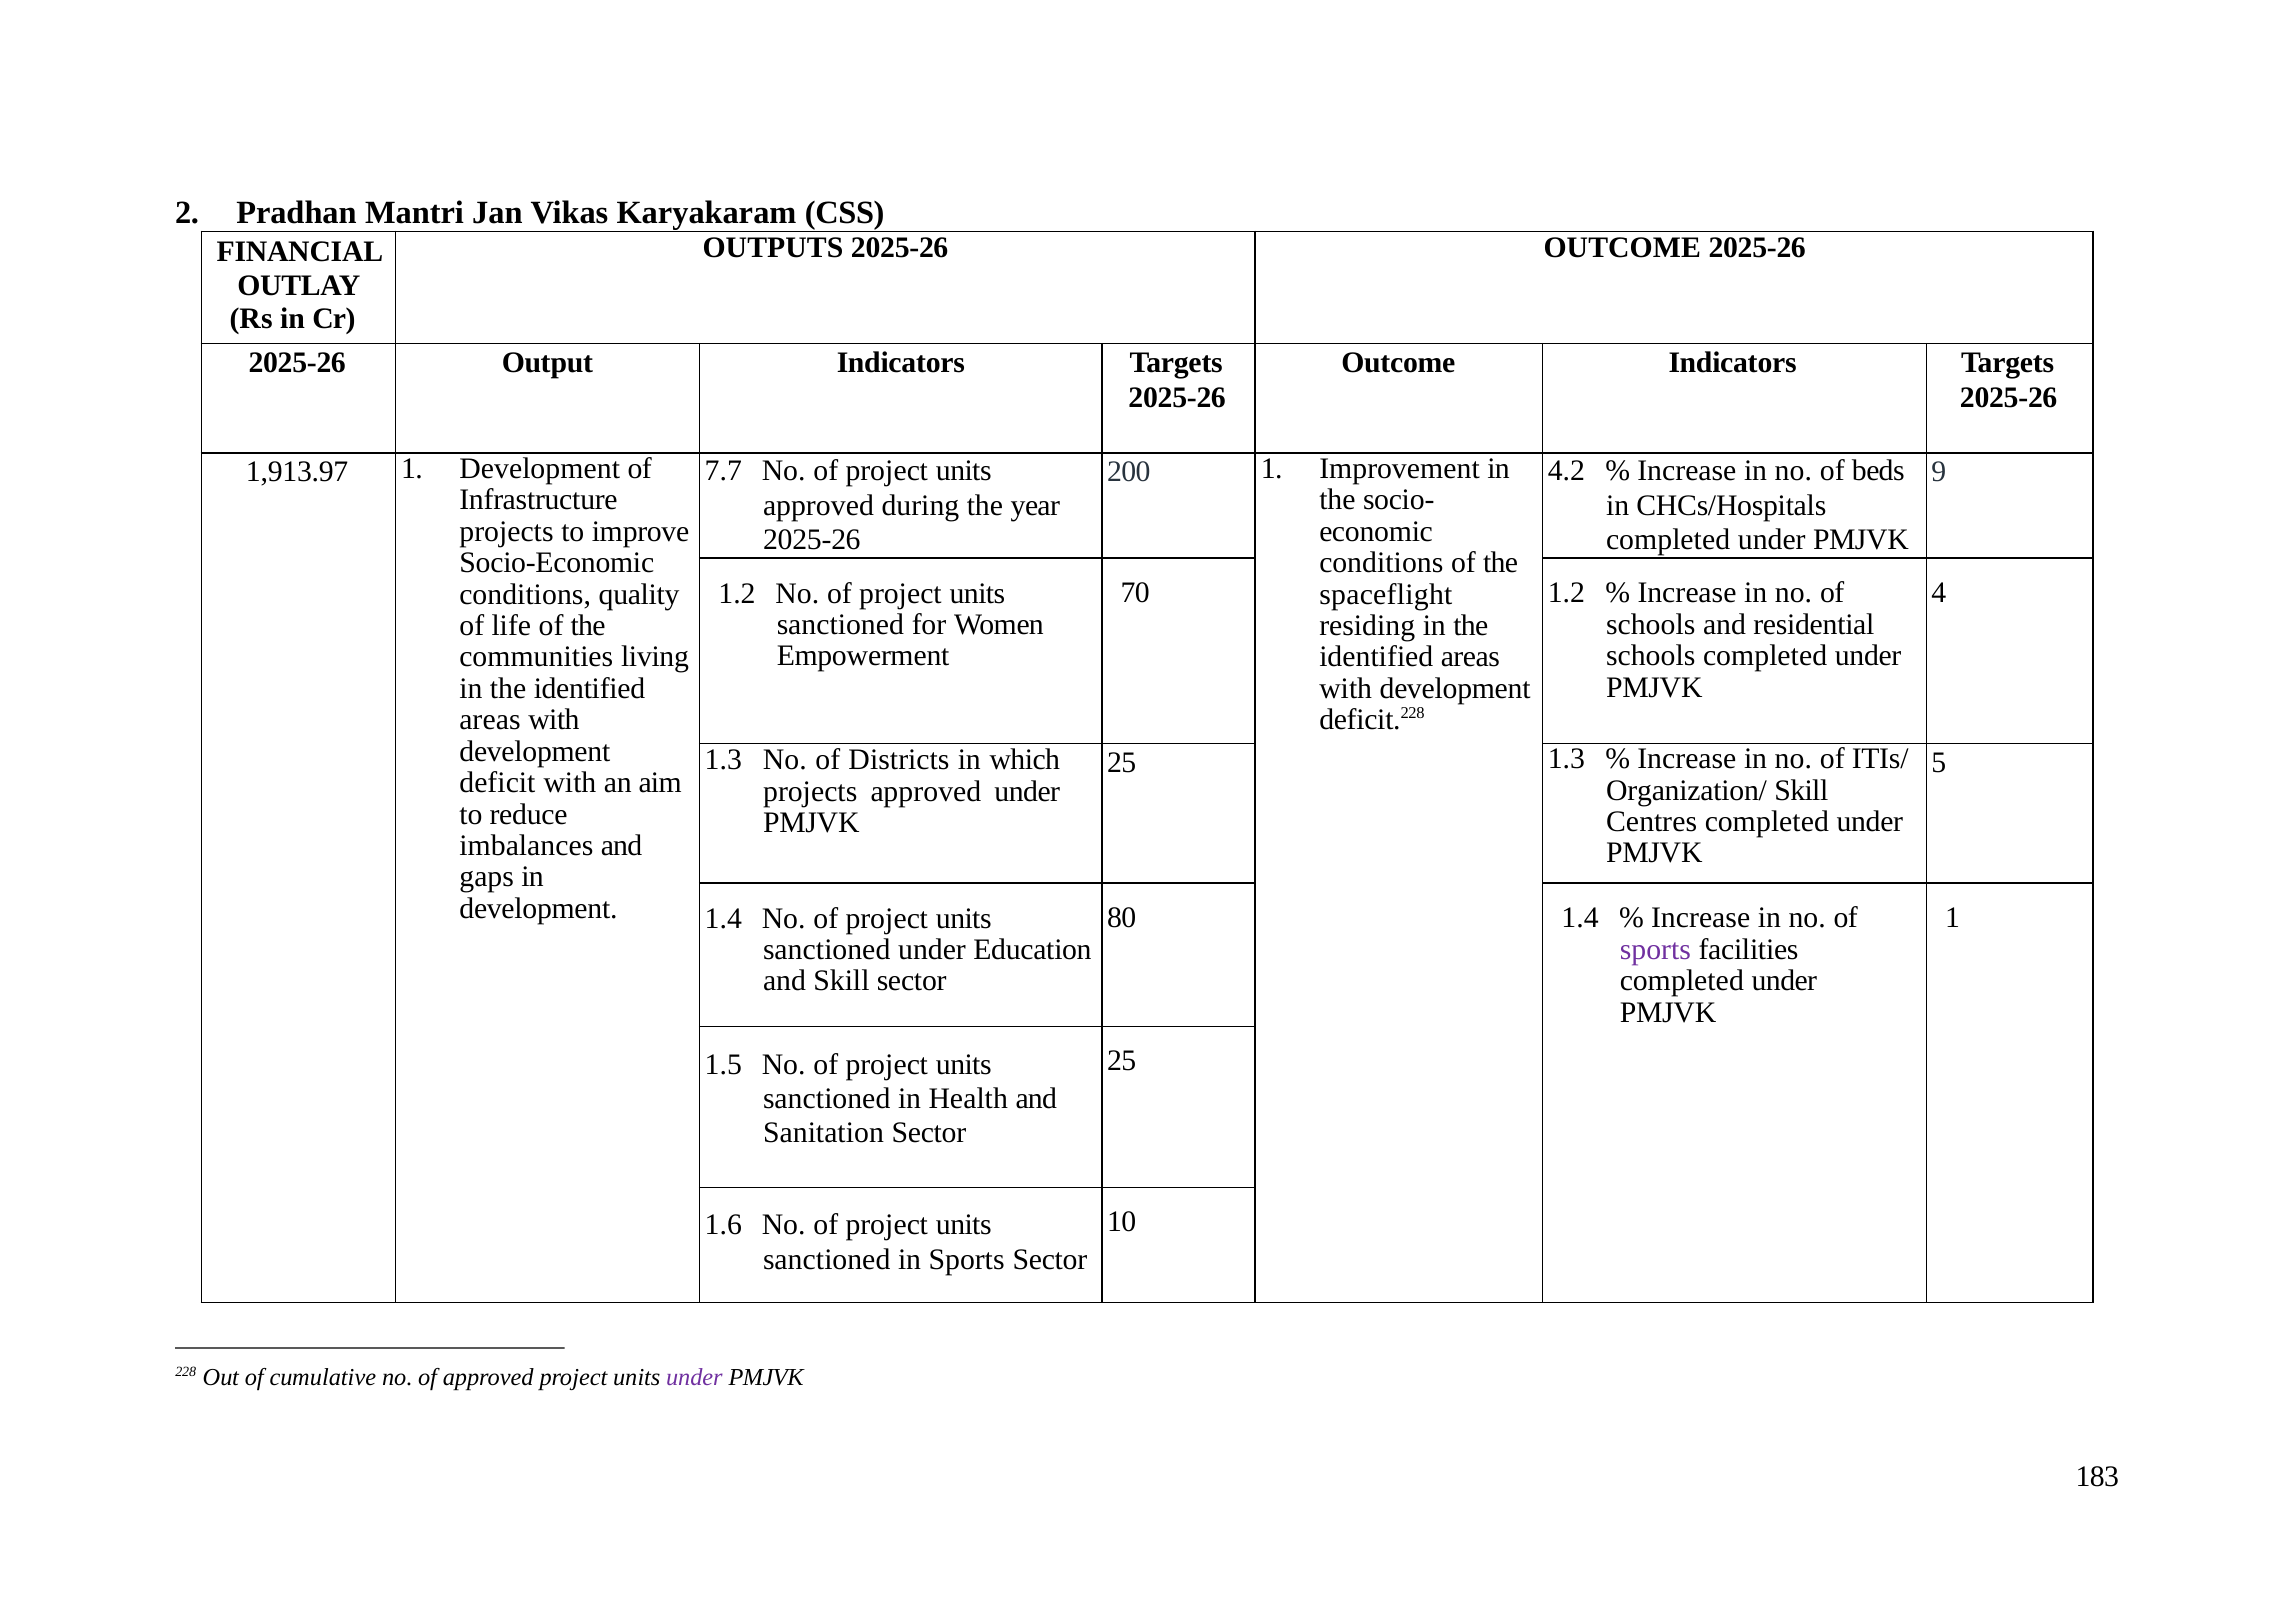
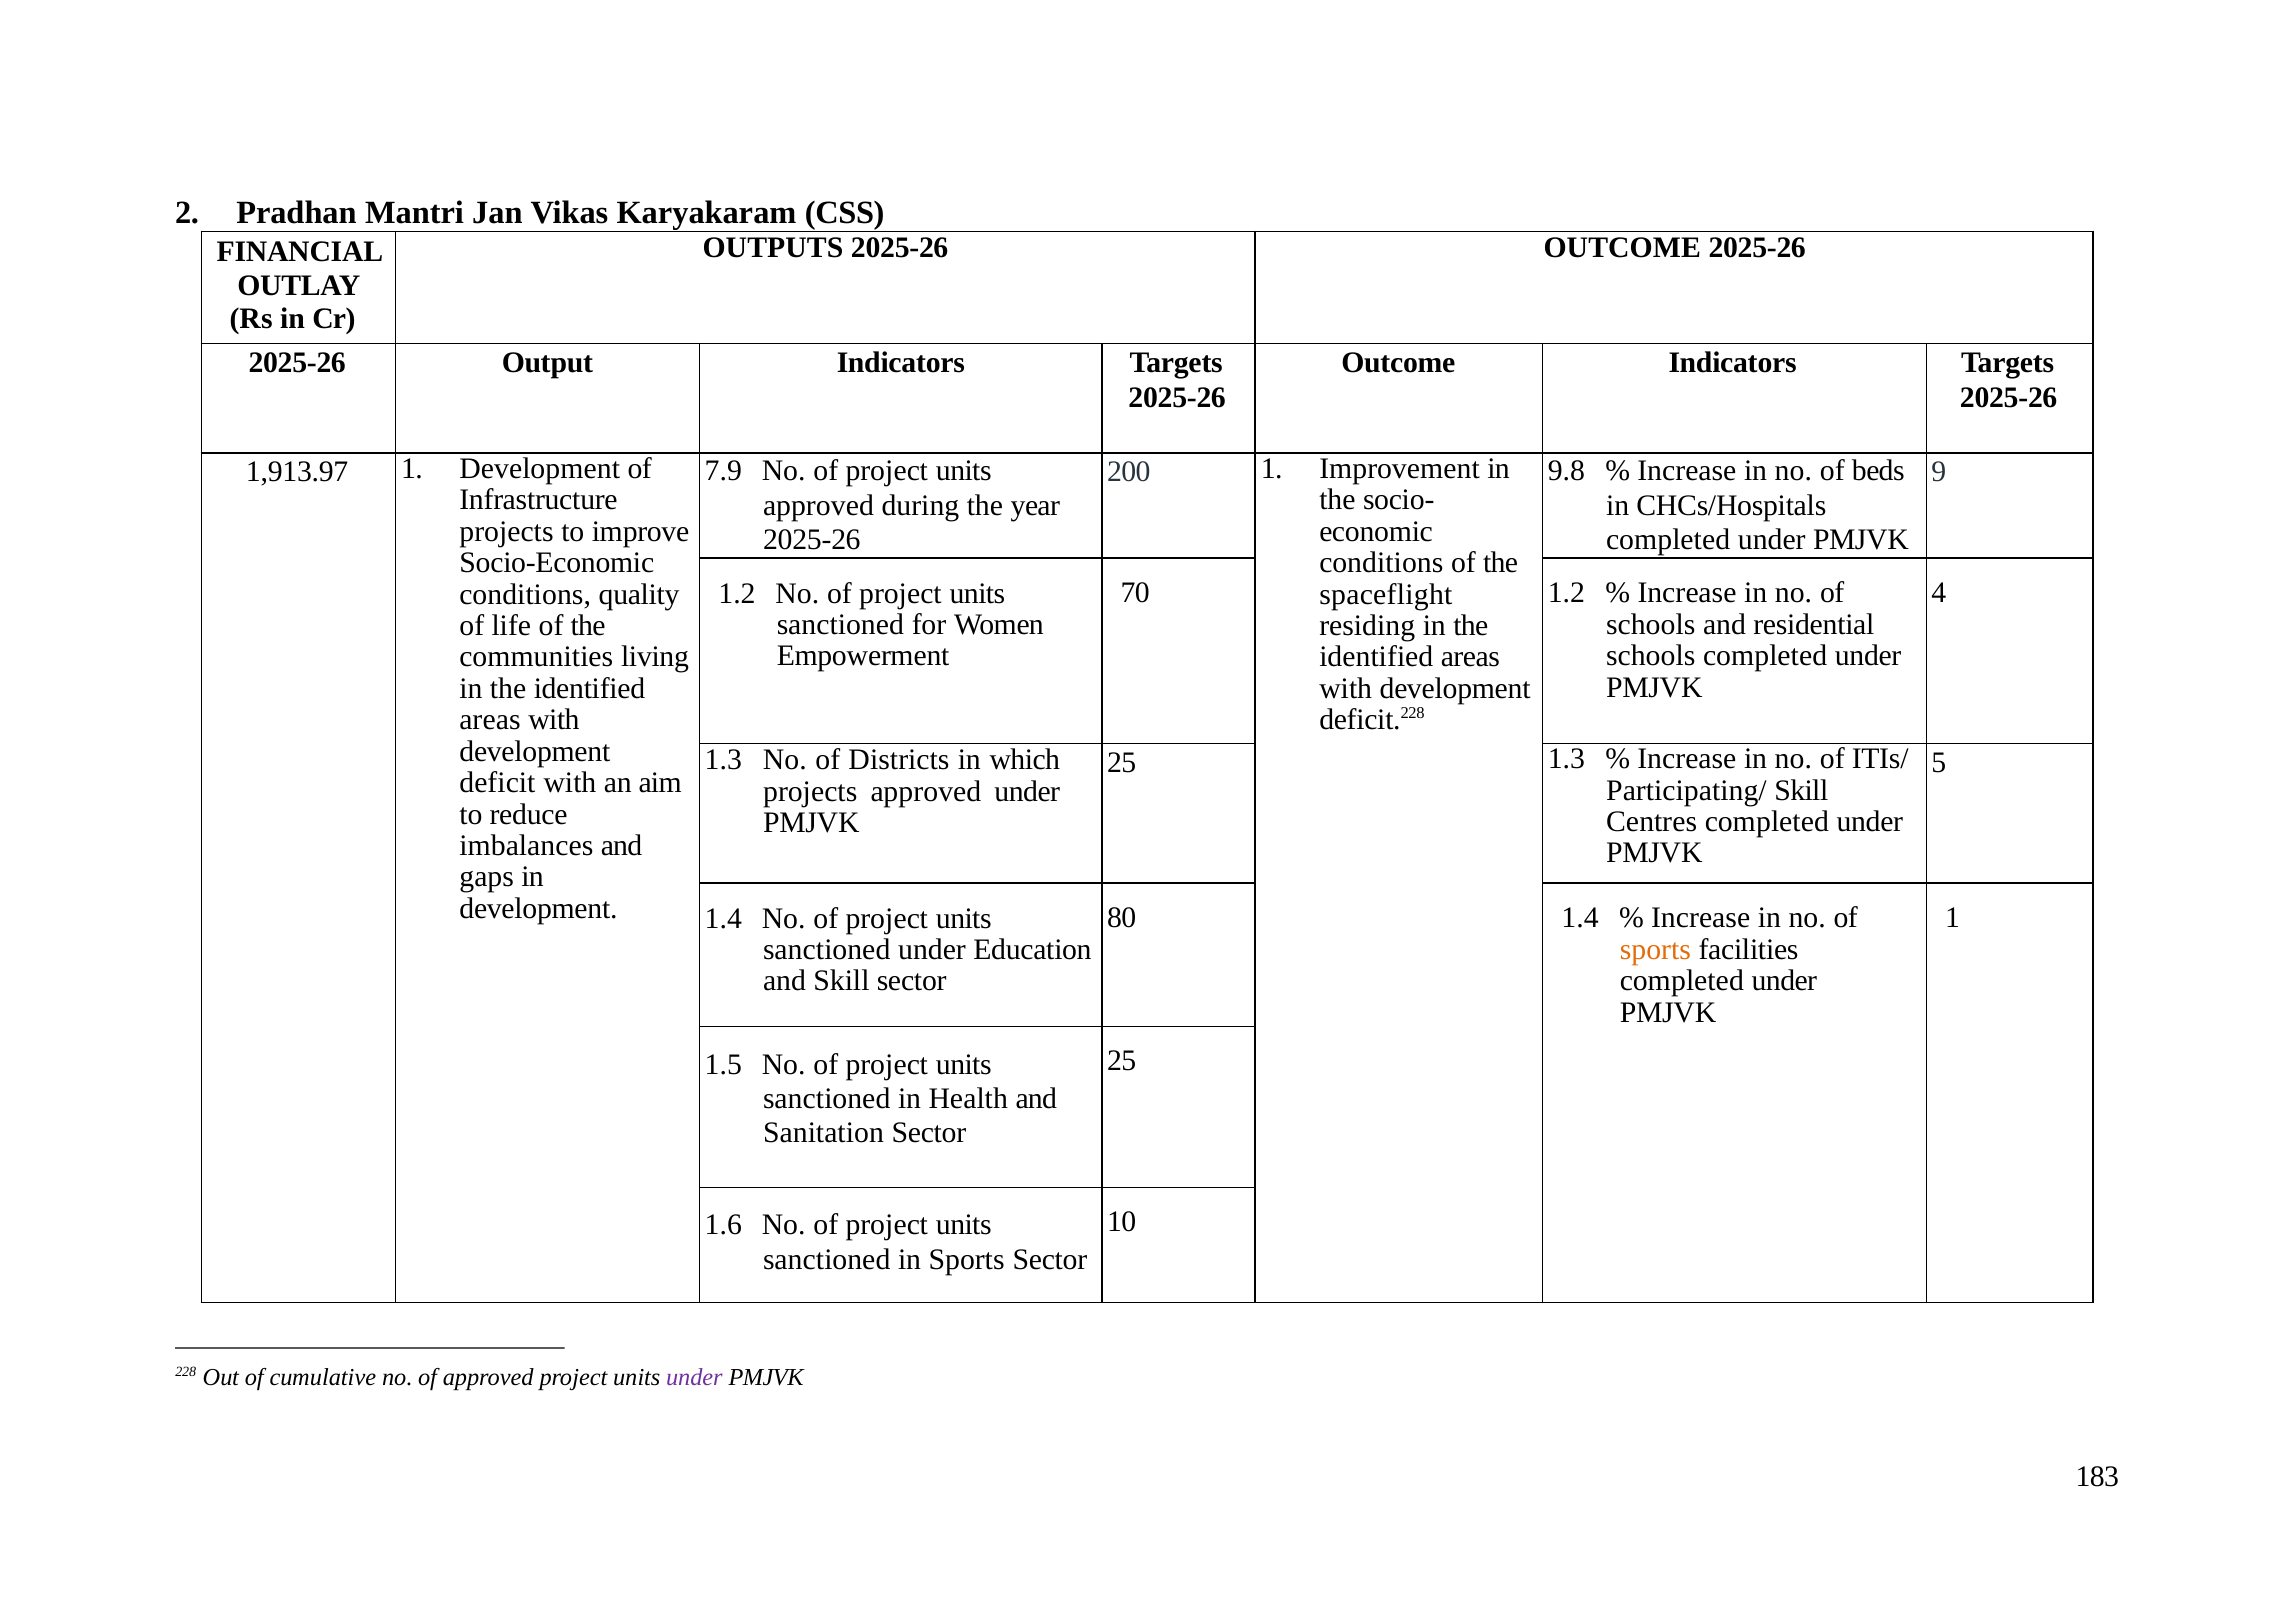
7.7: 7.7 -> 7.9 (723, 471)
4.2: 4.2 -> 9.8 (1566, 471)
Organization/: Organization/ -> Participating/ (1686, 790)
sports colour: purple -> orange (1655, 950)
